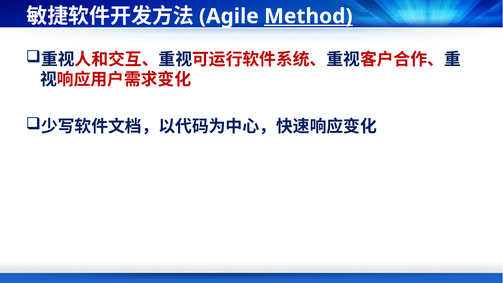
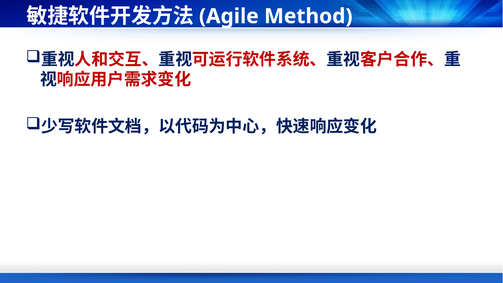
Method underline: present -> none (308, 16)
